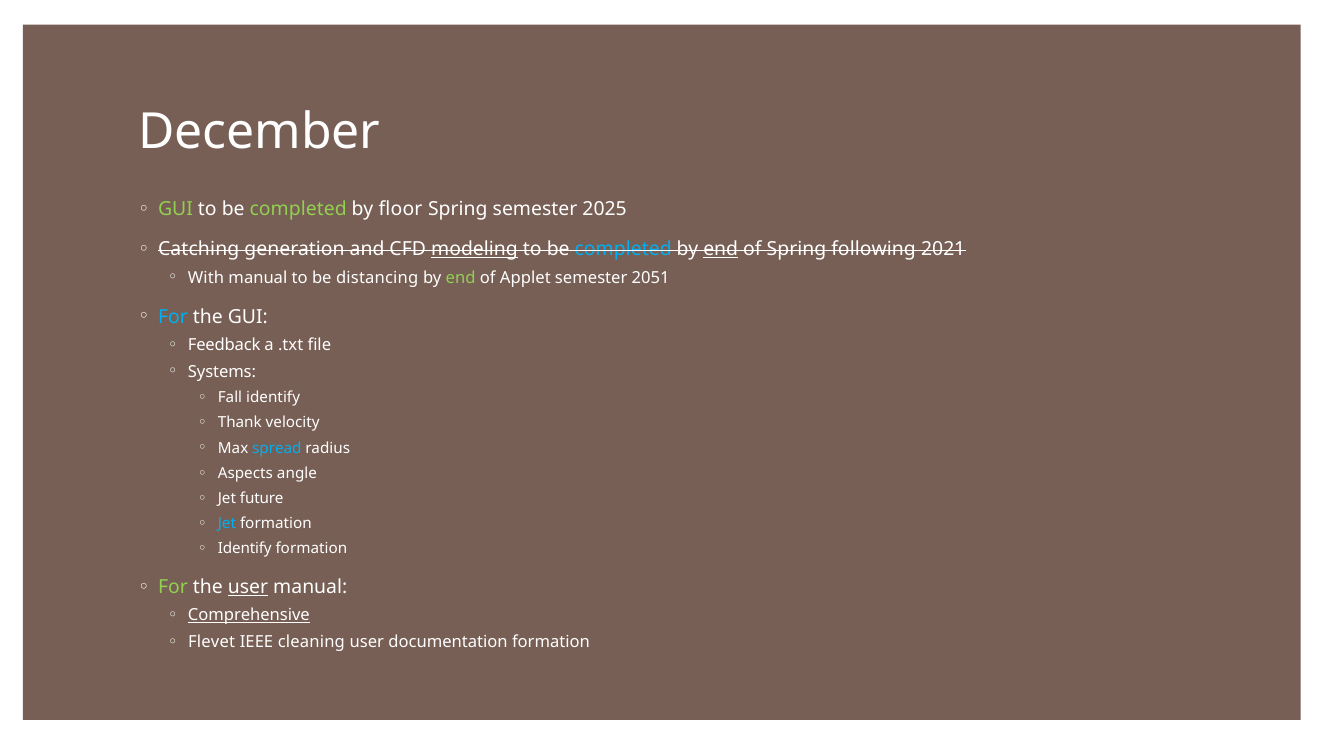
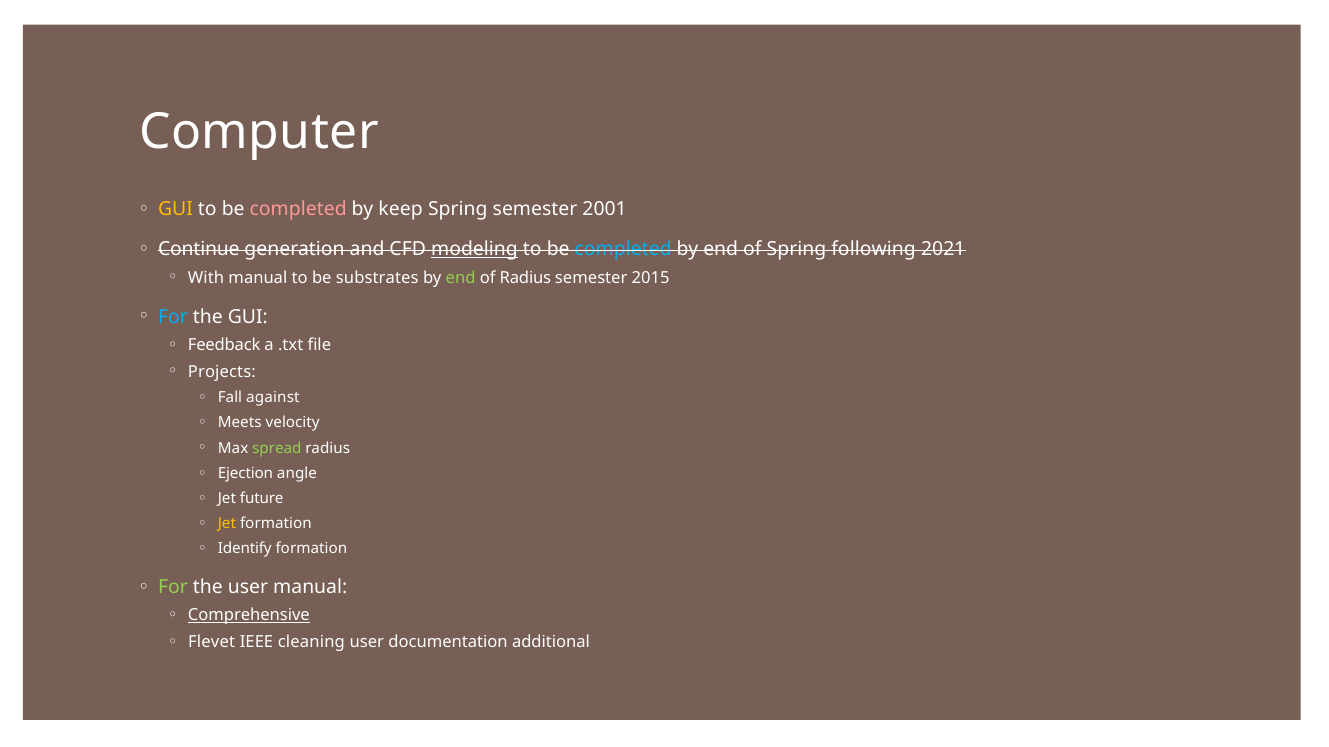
December: December -> Computer (259, 132)
GUI colour: light green -> yellow (175, 209)
completed colour: light green -> pink (298, 209)
floor: floor -> keep (401, 209)
2025: 2025 -> 2001 (605, 209)
Catching: Catching -> Continue (199, 250)
end underline: present -> none (721, 250)
distancing: distancing -> substrates (377, 278)
of Applet: Applet -> Radius (525, 278)
2051: 2051 -> 2015 (651, 278)
Systems: Systems -> Projects (222, 372)
Fall identify: identify -> against (273, 398)
Thank: Thank -> Meets (240, 423)
spread colour: light blue -> light green (277, 448)
Aspects: Aspects -> Ejection (245, 474)
Jet colour: light blue -> yellow (227, 524)
user underline: present -> none (248, 588)
documentation formation: formation -> additional (551, 643)
